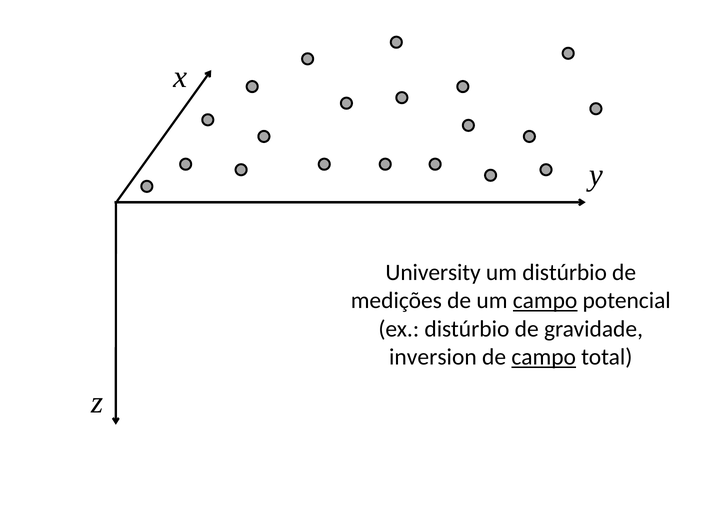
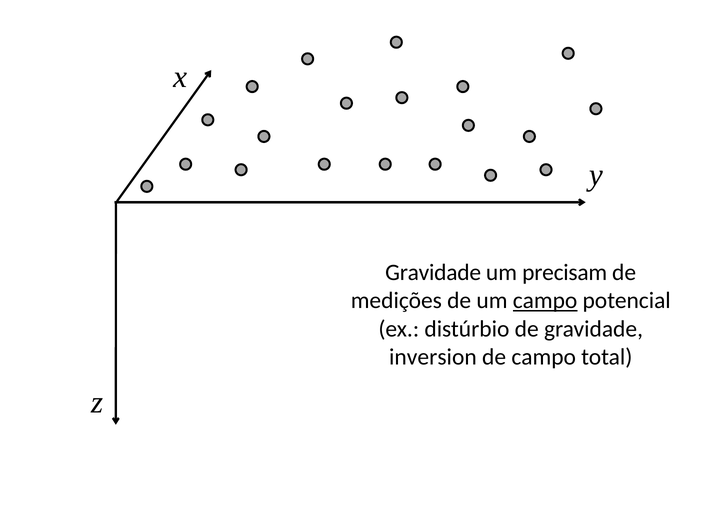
University: University -> Gravidade (433, 273)
um distúrbio: distúrbio -> precisam (565, 273)
campo underline: present -> none (544, 357)
